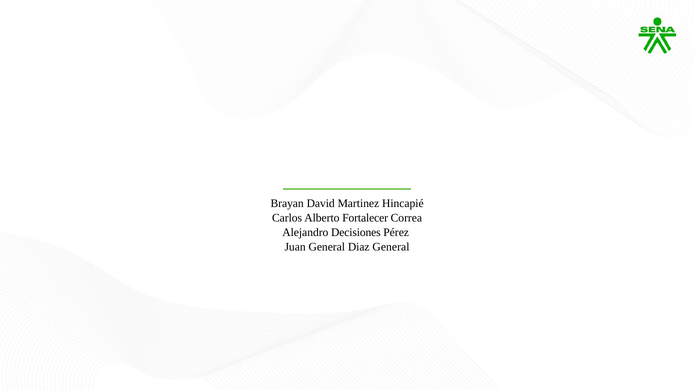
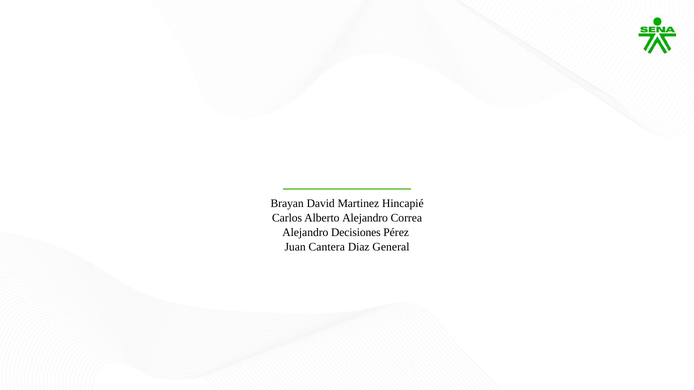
Alberto Fortalecer: Fortalecer -> Alejandro (365, 218)
Juan General: General -> Cantera (327, 247)
